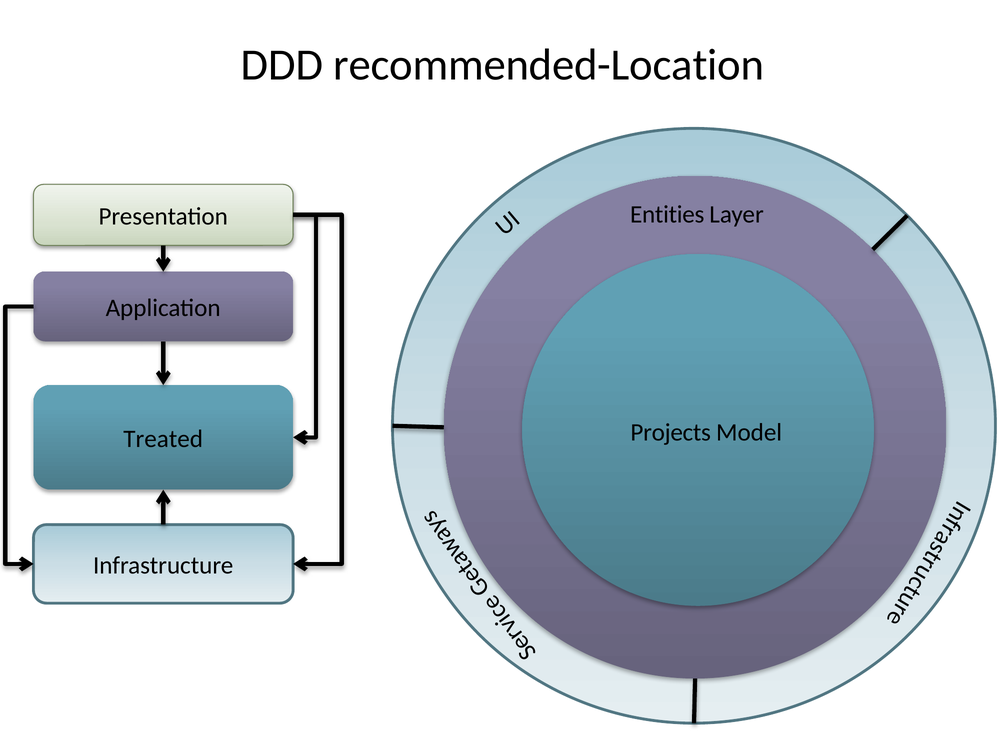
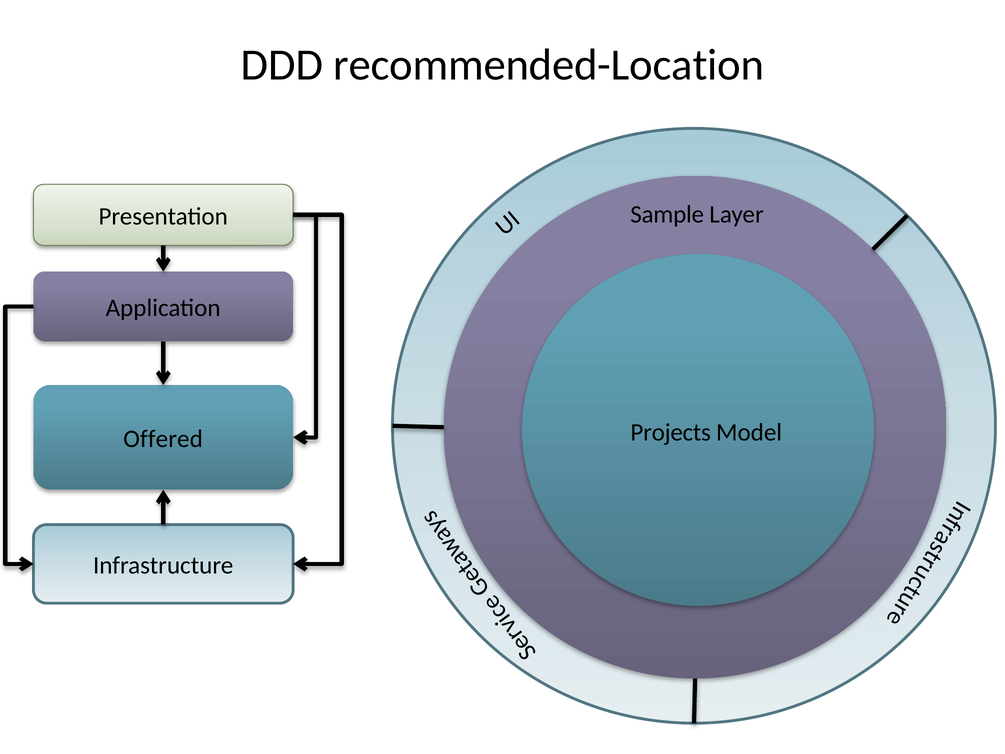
Entities: Entities -> Sample (667, 214)
Treated: Treated -> Offered (163, 439)
